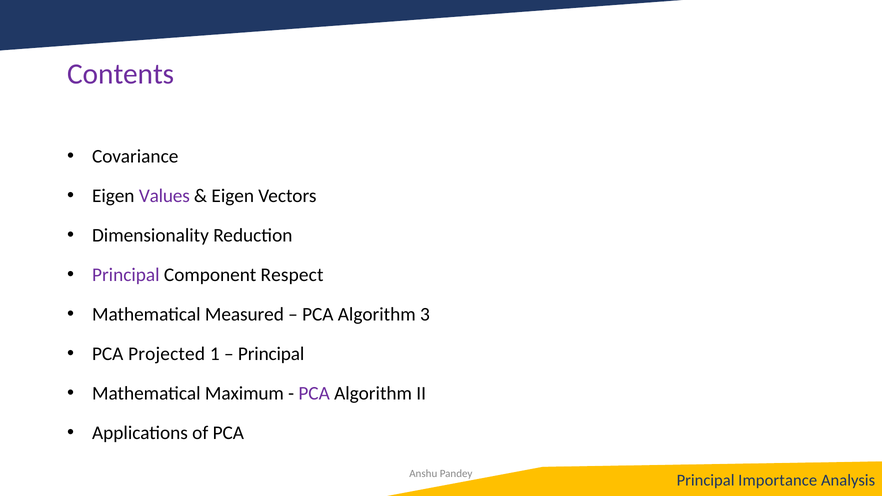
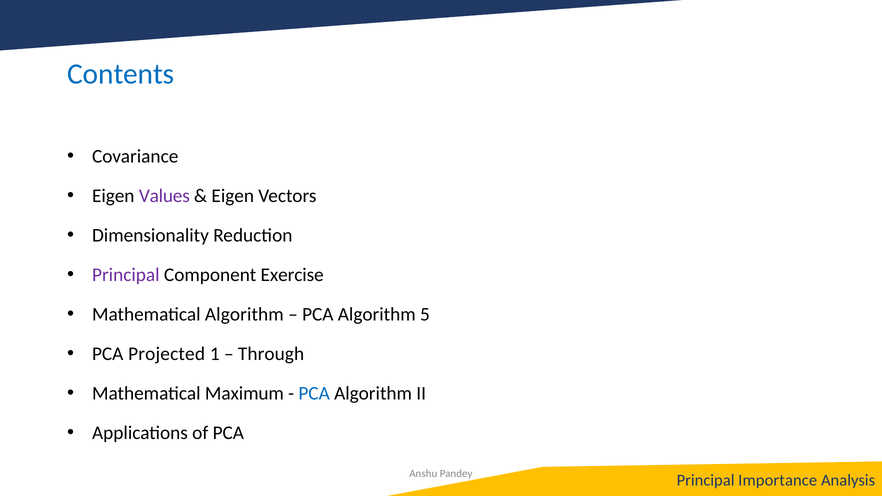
Contents colour: purple -> blue (121, 74)
Respect: Respect -> Exercise (292, 275)
Mathematical Measured: Measured -> Algorithm (244, 314)
3: 3 -> 5 (425, 314)
Principal: Principal -> Through (271, 354)
PCA colour: purple -> blue (314, 393)
